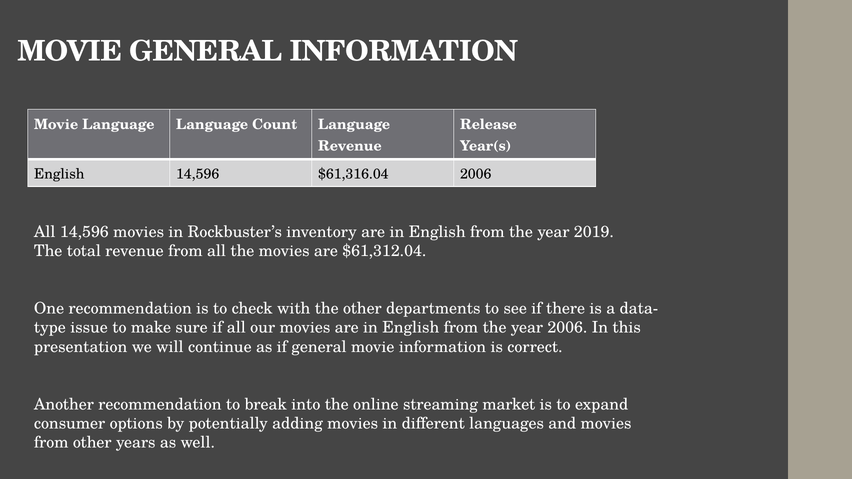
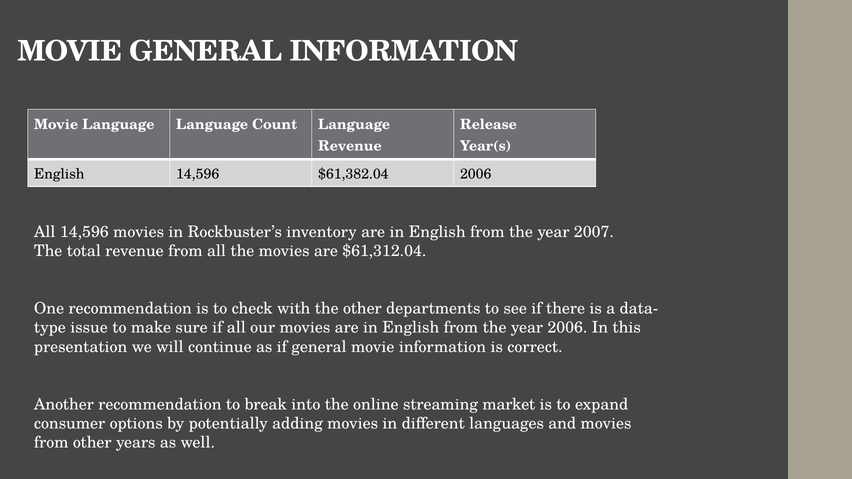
$61,316.04: $61,316.04 -> $61,382.04 (353, 174)
2019: 2019 -> 2007 (594, 232)
